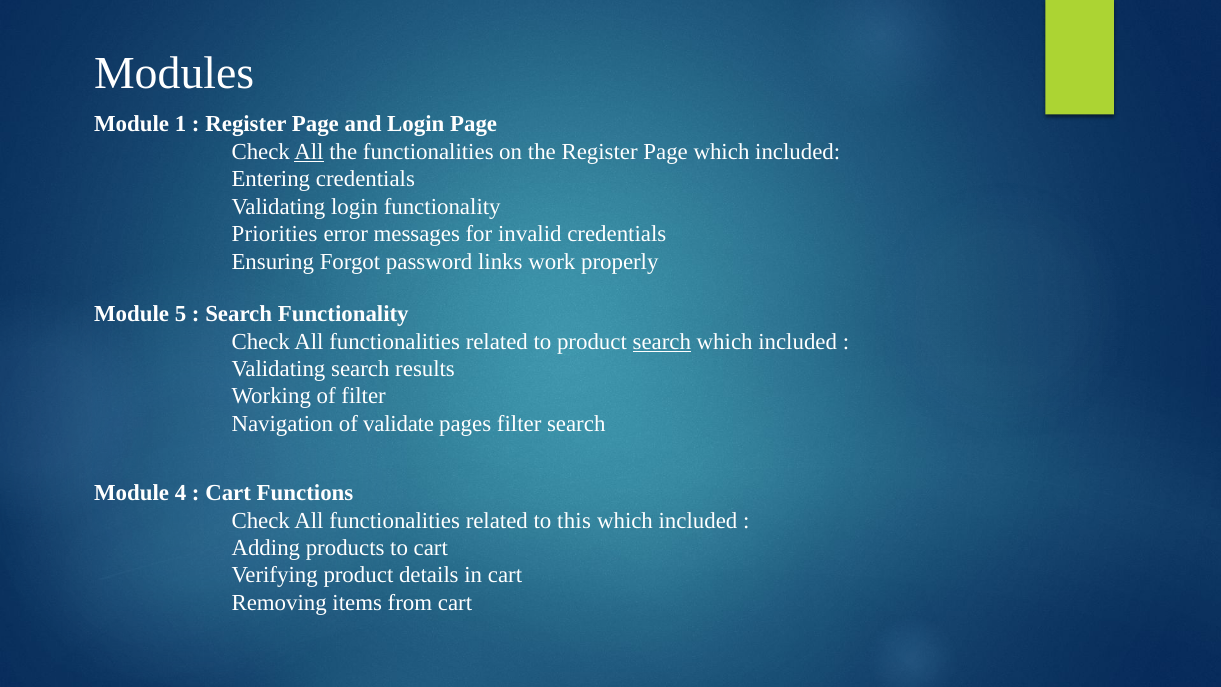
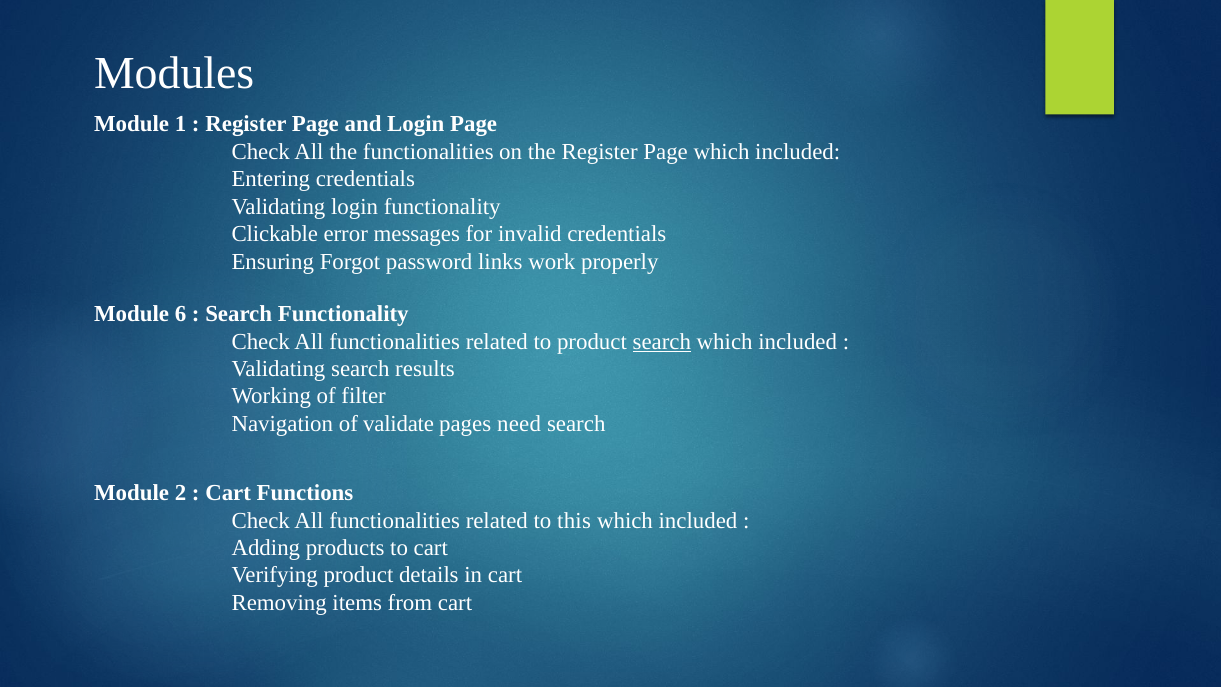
All underline: present -> none (309, 152)
Priorities: Priorities -> Clickable (275, 234)
5: 5 -> 6 (181, 314)
pages filter: filter -> need (519, 424)
4: 4 -> 2 (181, 493)
